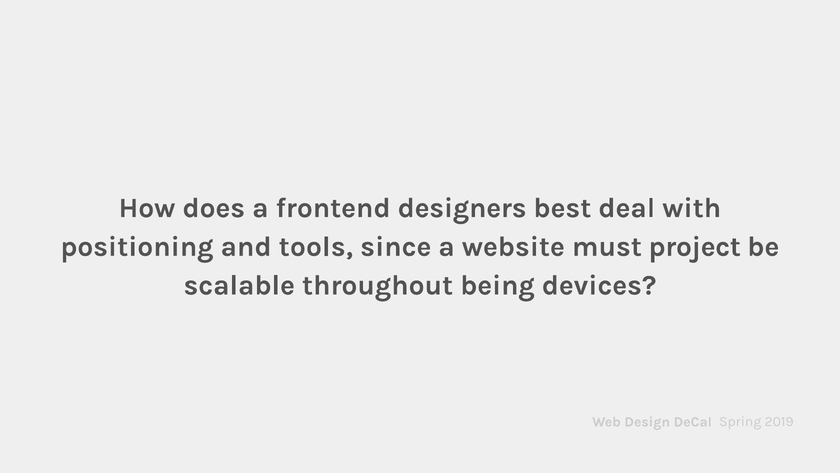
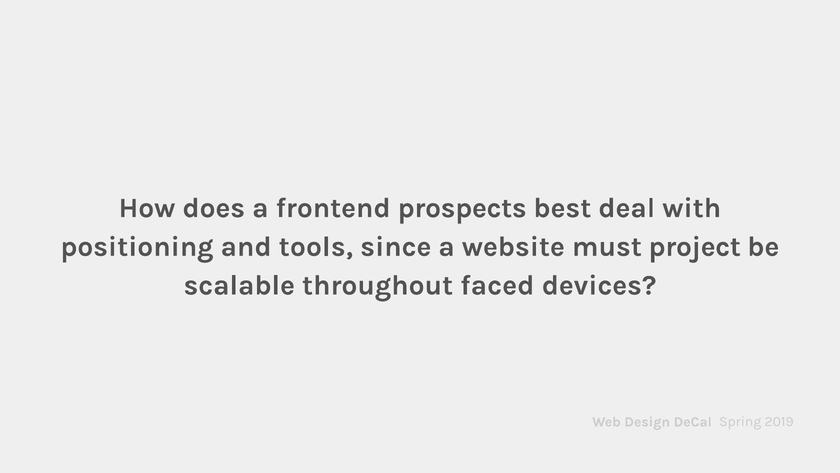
designers: designers -> prospects (462, 208)
being: being -> faced (497, 285)
